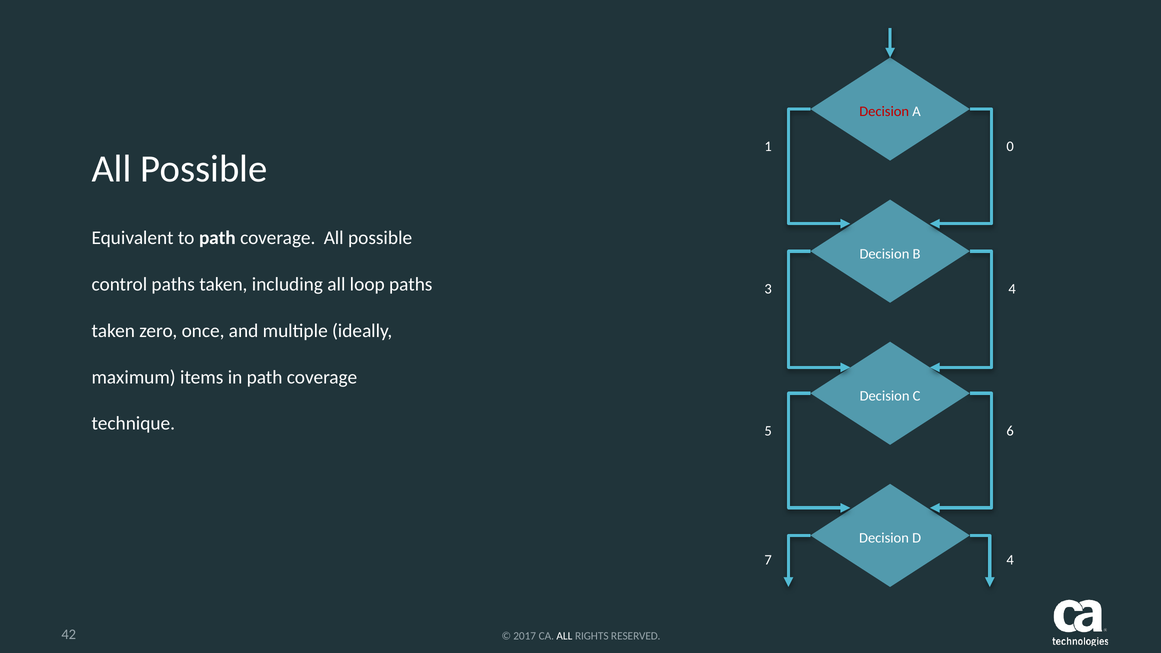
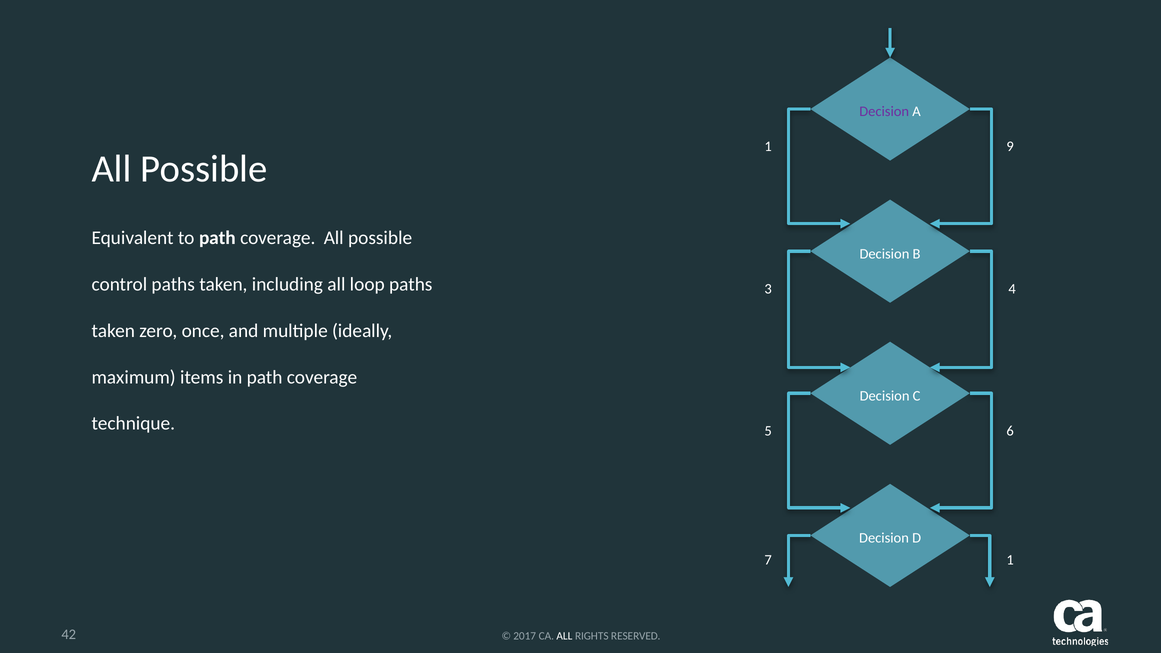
Decision colour: red -> purple (884, 112)
0: 0 -> 9 (1010, 147)
7 4: 4 -> 1 (1010, 560)
